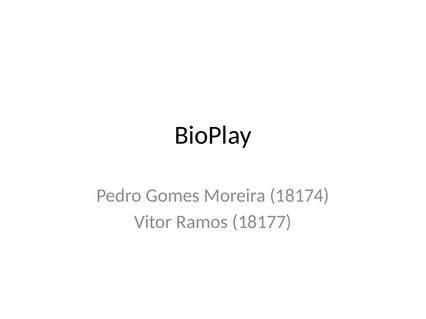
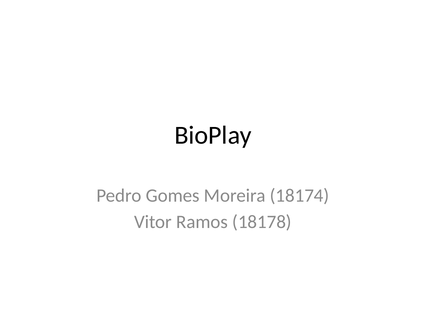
18177: 18177 -> 18178 (262, 222)
